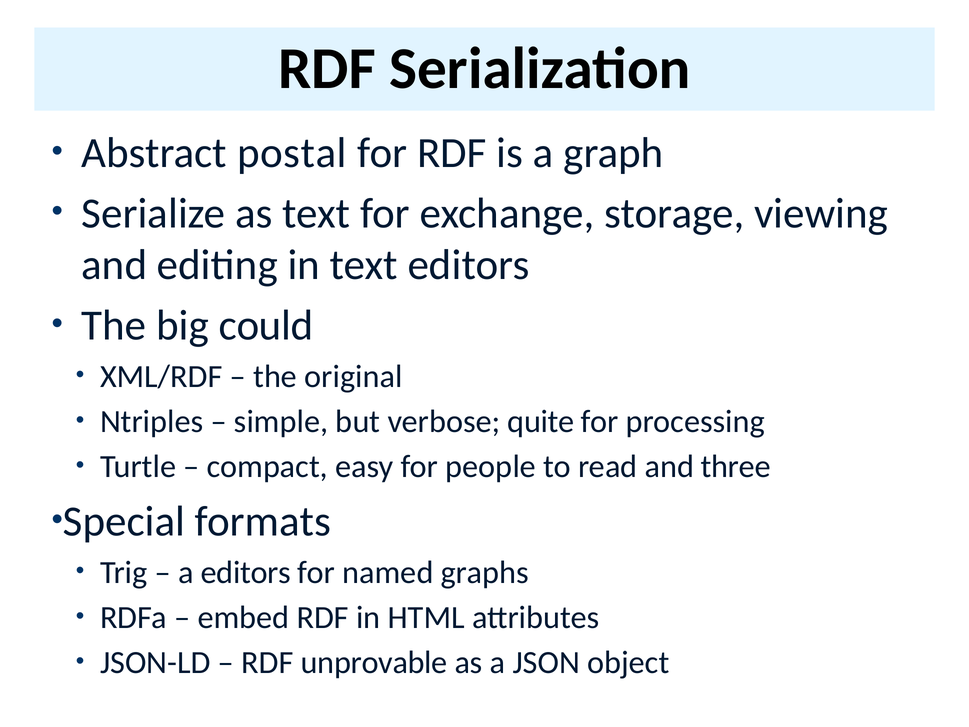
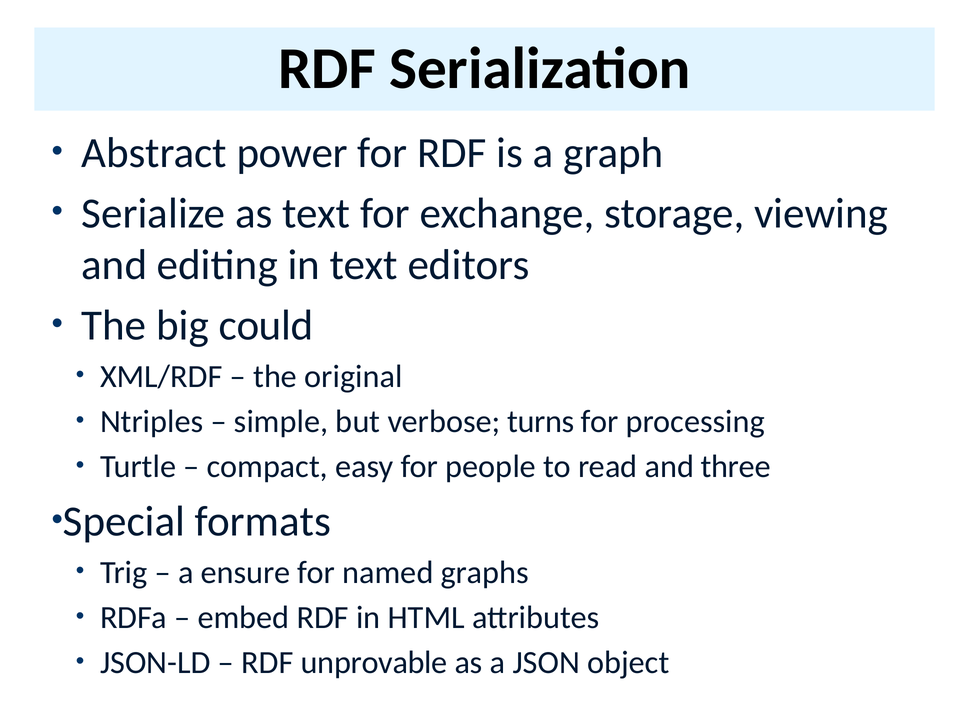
postal: postal -> power (292, 153)
quite: quite -> turns (541, 421)
a editors: editors -> ensure (246, 572)
